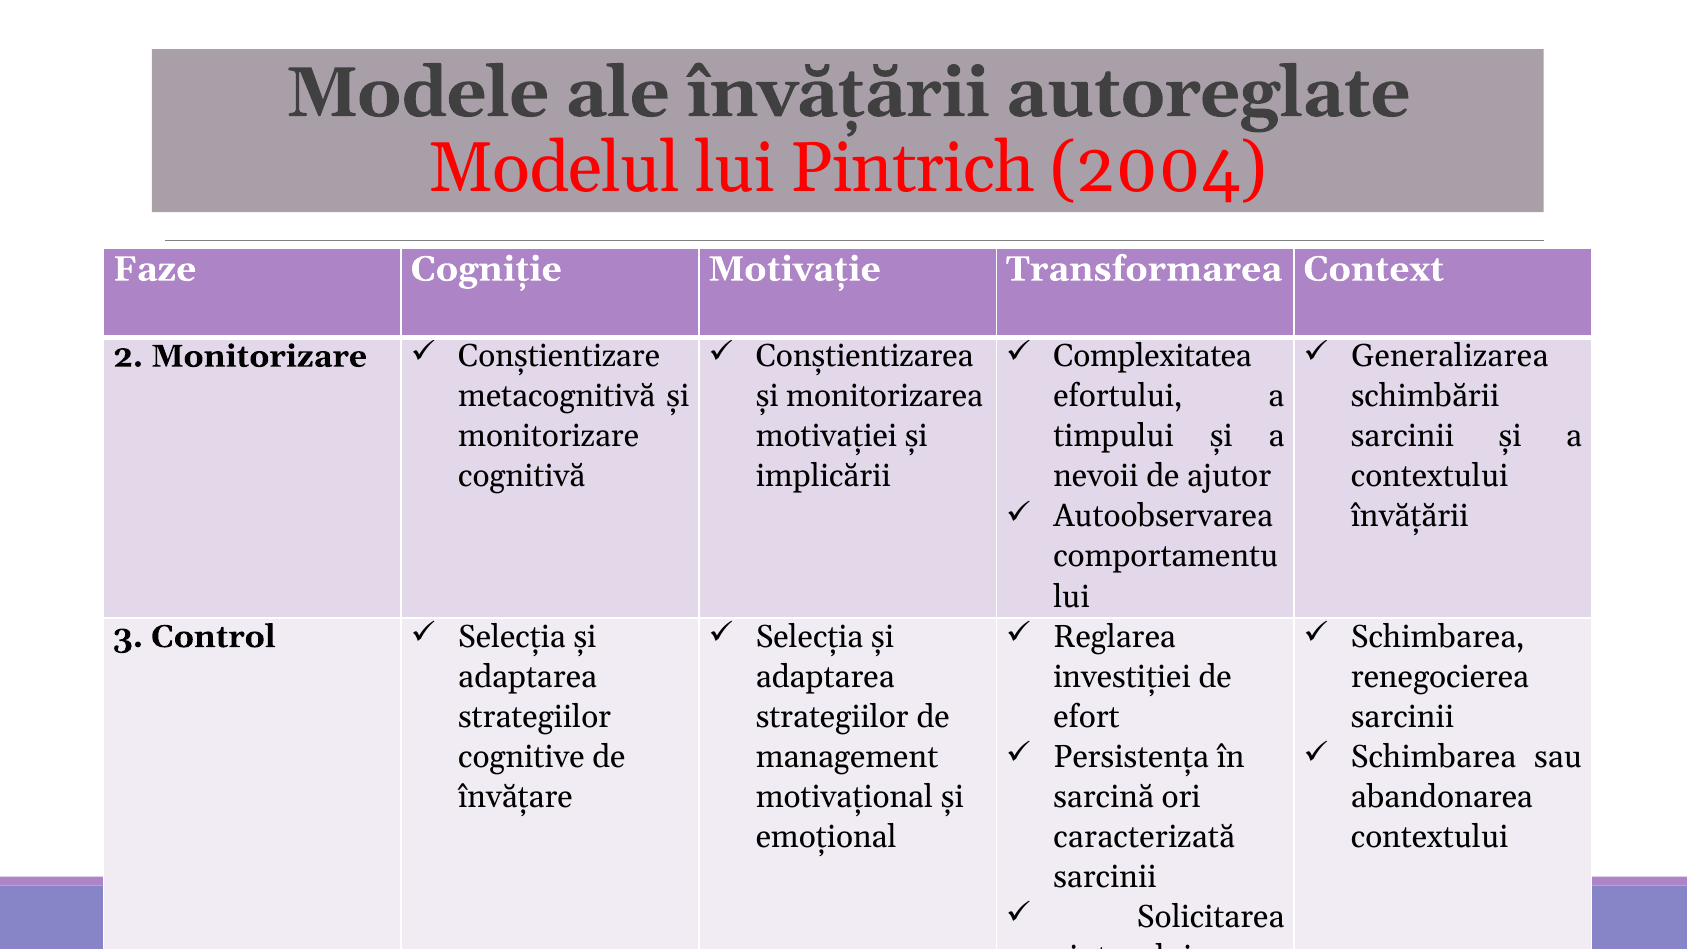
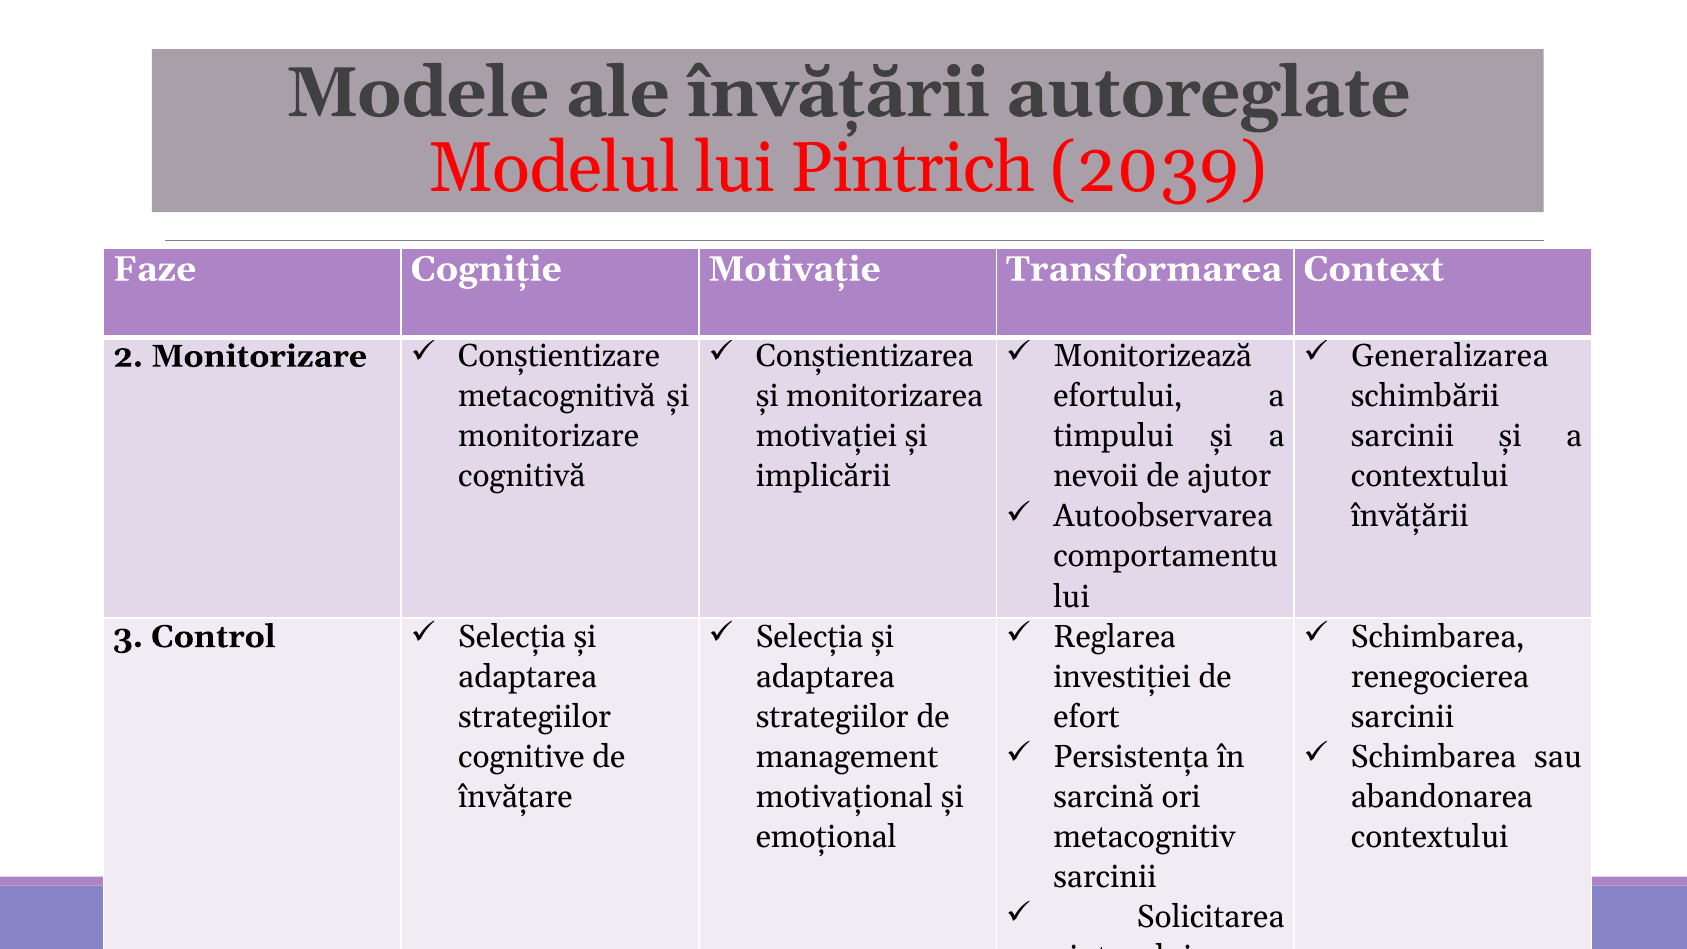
2004: 2004 -> 2039 (1158, 169)
Complexitatea: Complexitatea -> Monitorizează (1153, 356)
caracterizată: caracterizată -> metacognitiv (1144, 837)
